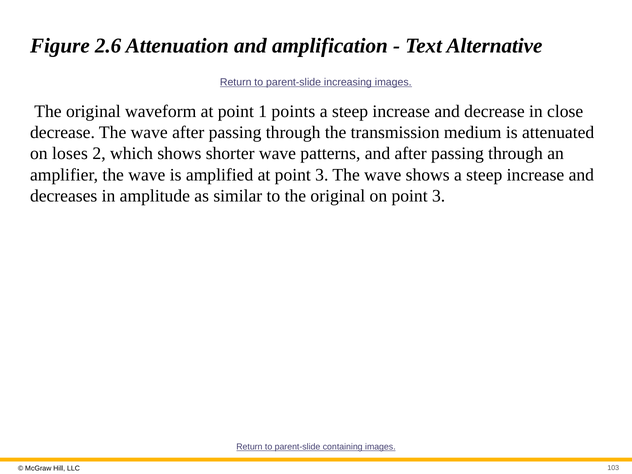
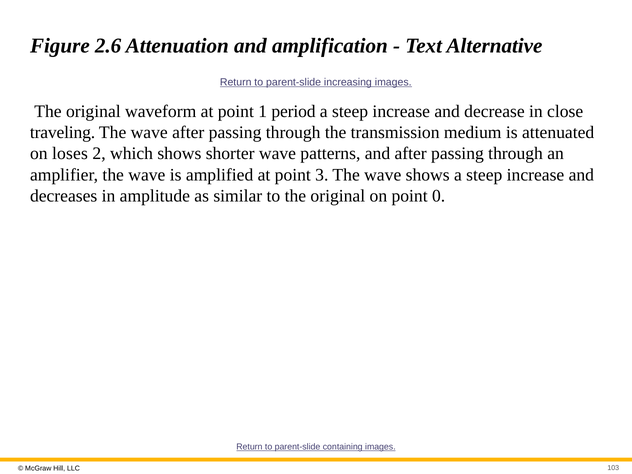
points: points -> period (294, 111)
decrease: decrease -> traveling (63, 133)
on point 3: 3 -> 0 (439, 196)
